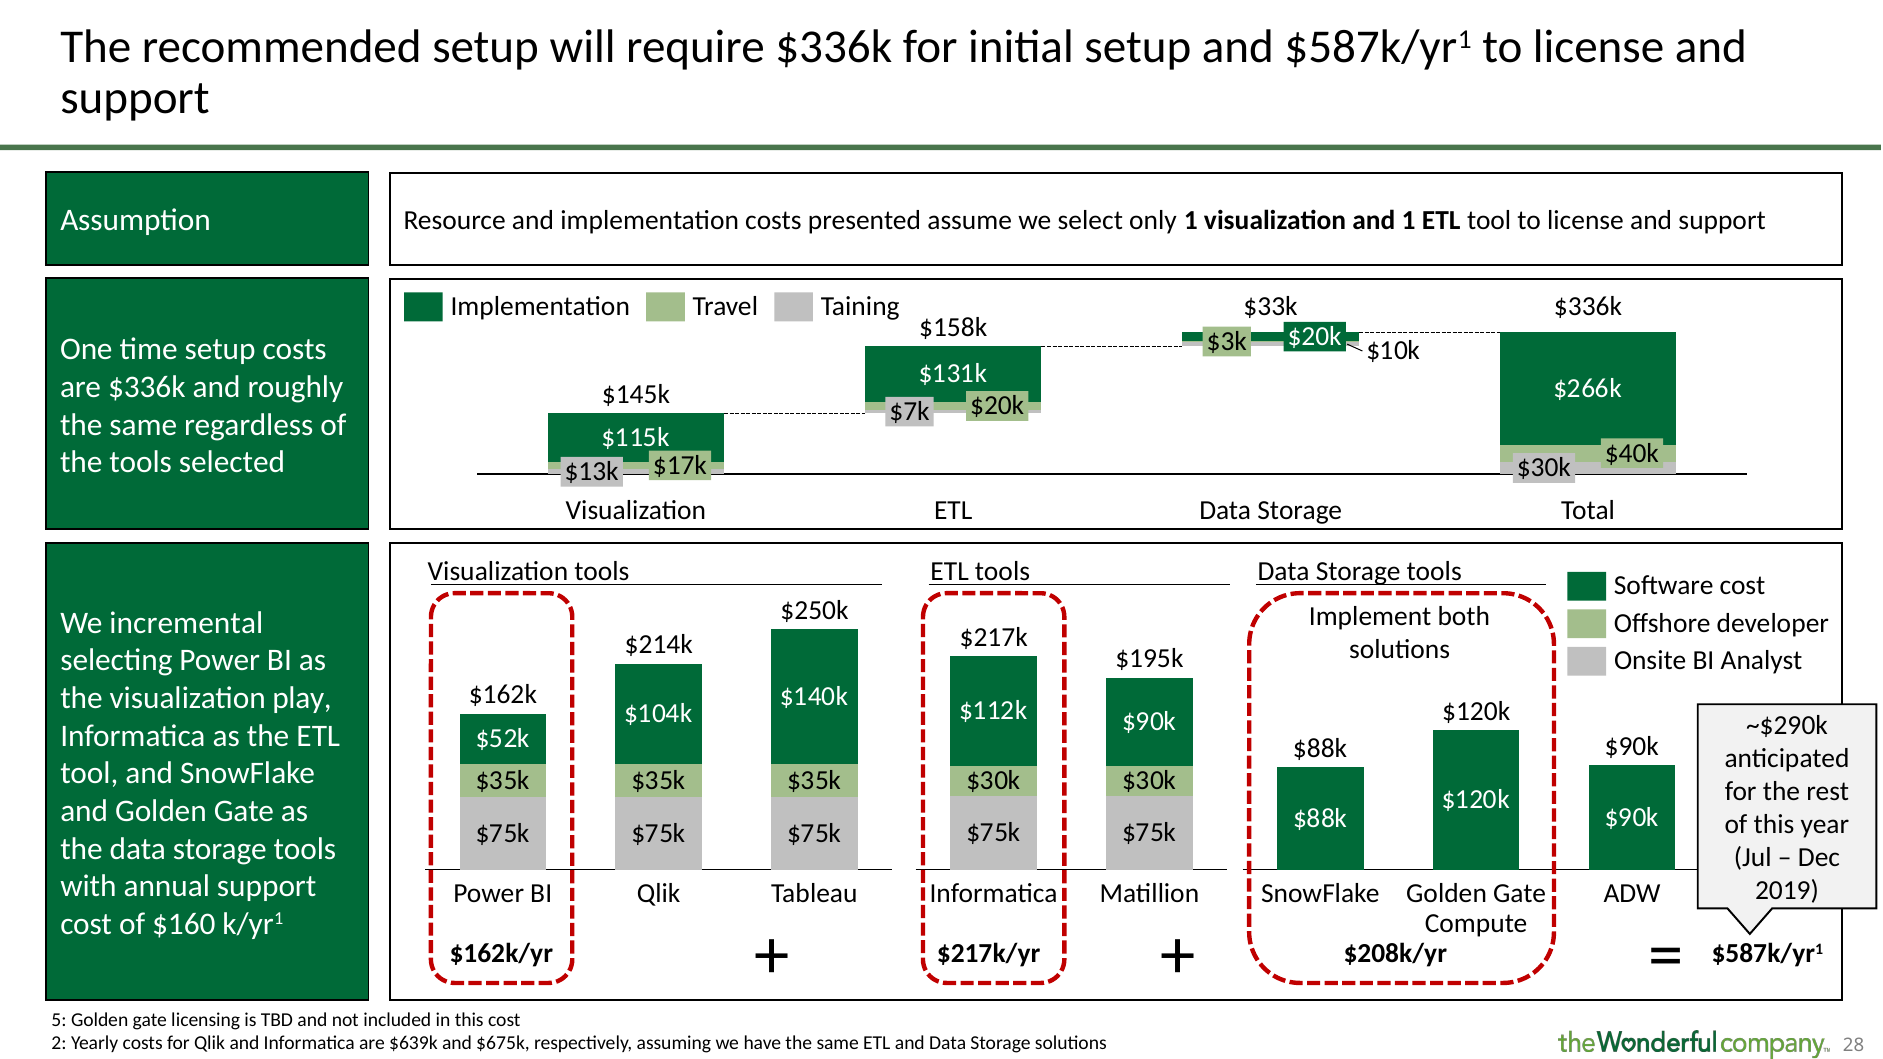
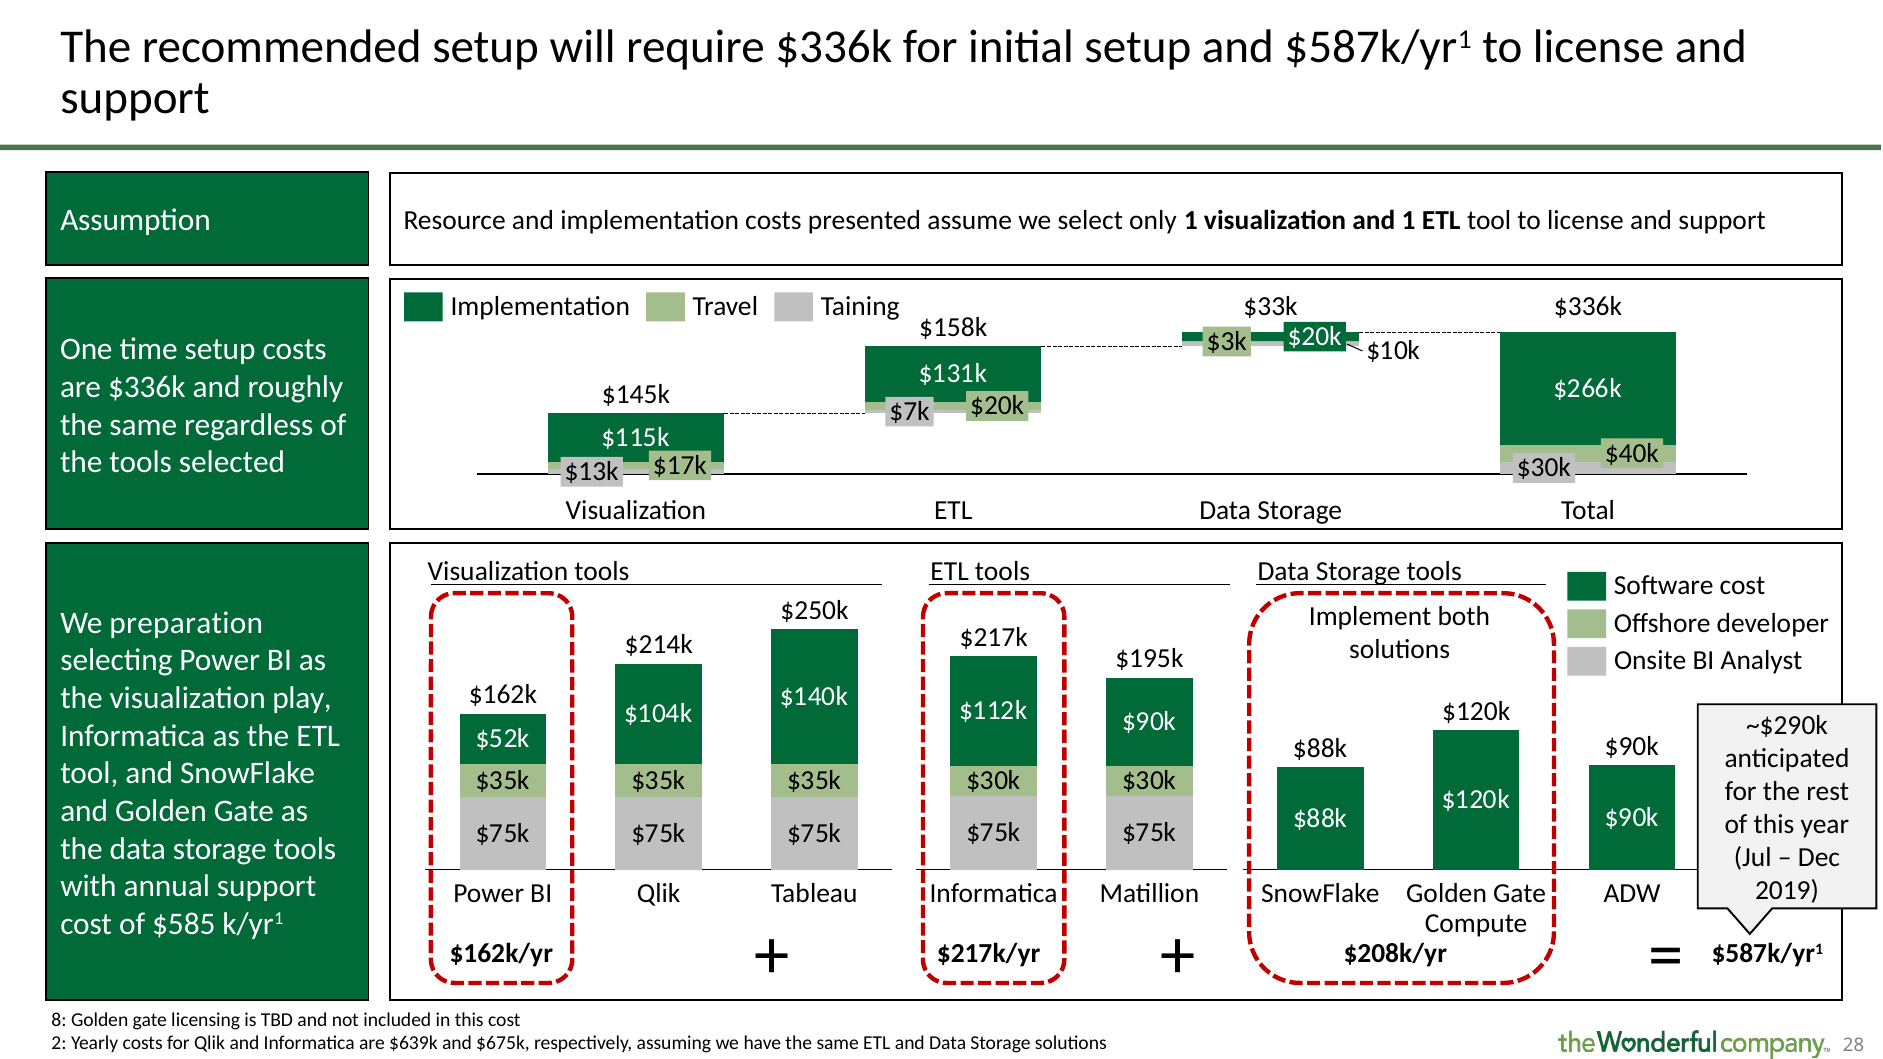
incremental: incremental -> preparation (186, 623)
$160: $160 -> $585 (184, 924)
5: 5 -> 8 (59, 1020)
